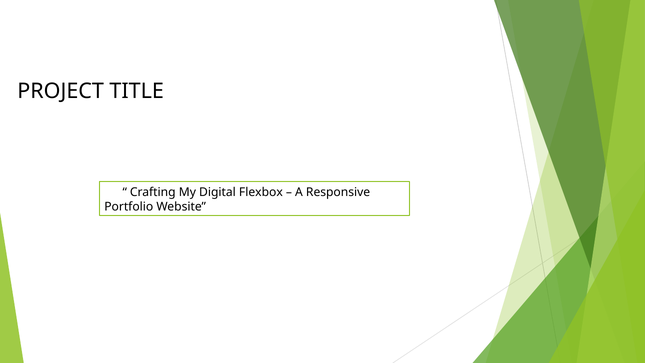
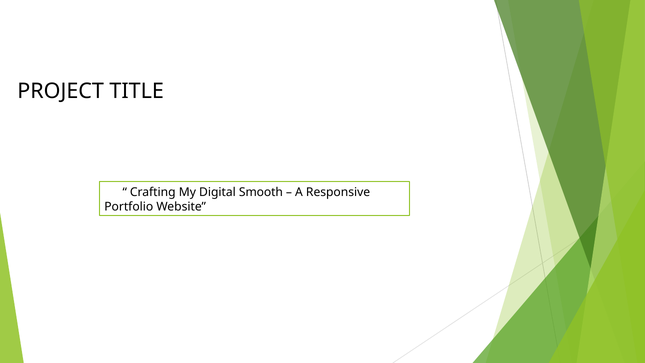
Flexbox: Flexbox -> Smooth (261, 192)
